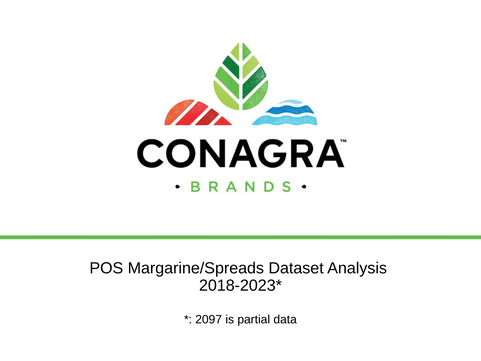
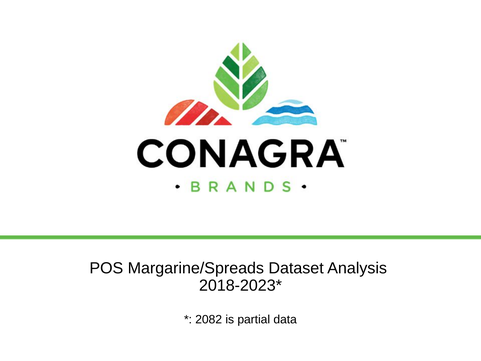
2097: 2097 -> 2082 (209, 319)
